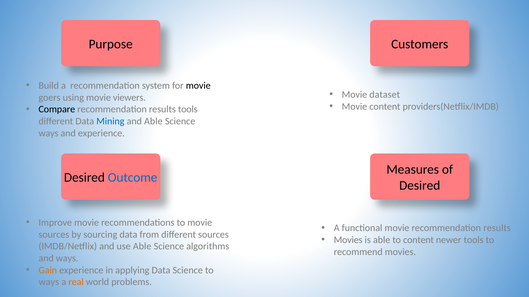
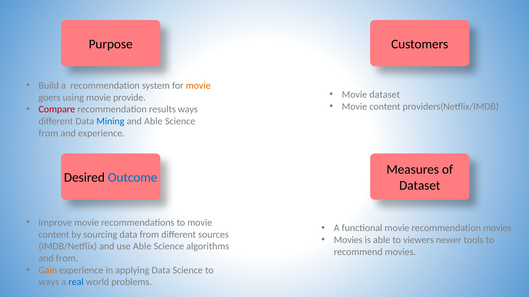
movie colour: black -> orange (198, 86)
viewers: viewers -> provide (129, 98)
Compare colour: black -> red (57, 110)
results tools: tools -> ways (188, 110)
ways: ways -> from (48, 133)
Desired: Desired -> Dataset (420, 186)
movie recommendation results: results -> movies (497, 228)
sources: sources -> content (54, 235)
to content: content -> viewers (418, 240)
and ways: ways -> from (67, 259)
real colour: orange -> blue (76, 282)
